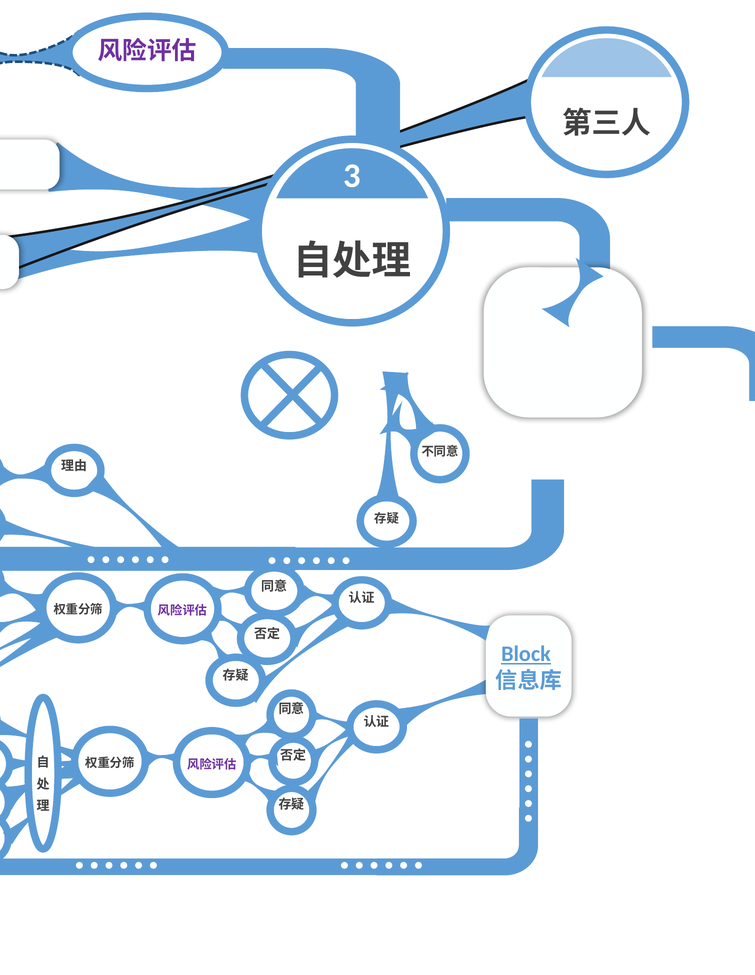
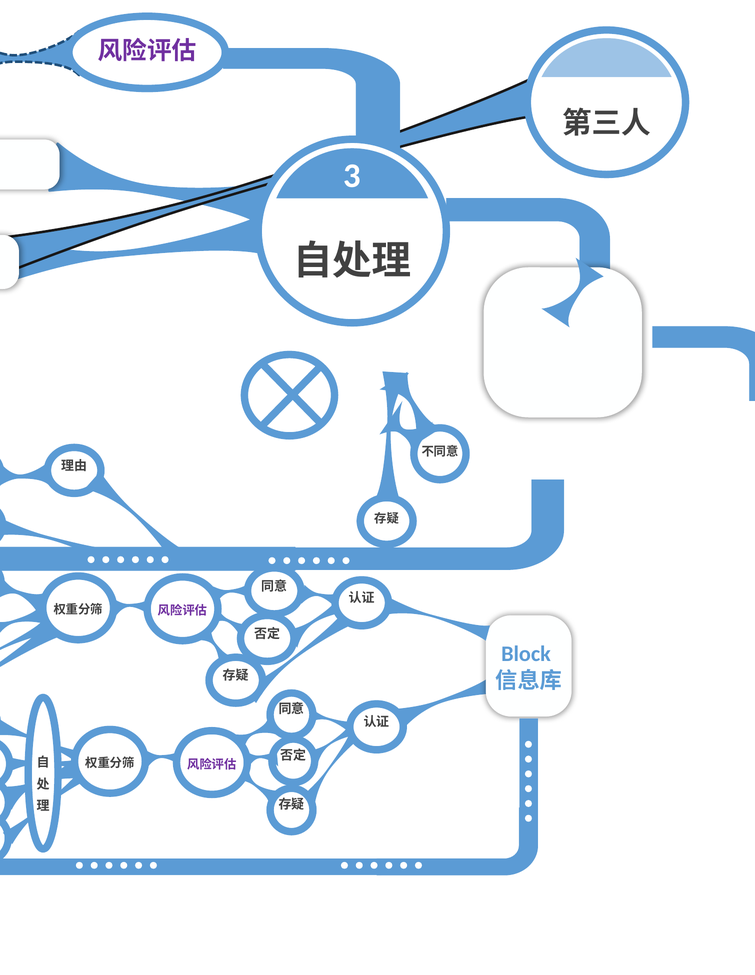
Block underline: present -> none (526, 654)
